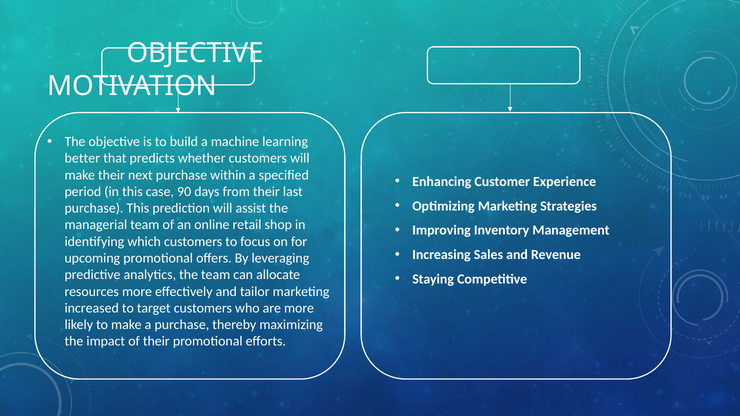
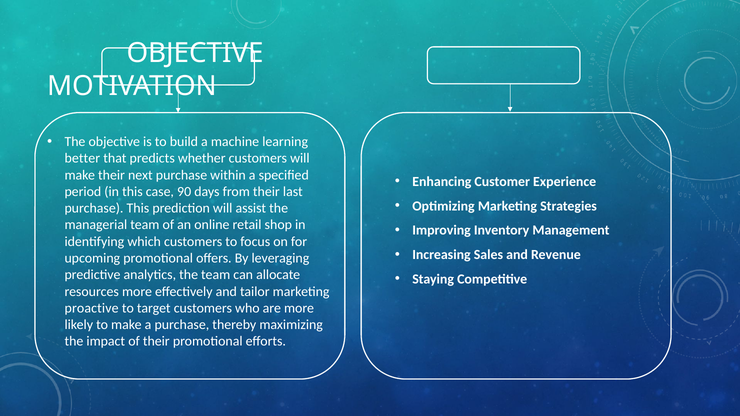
increased: increased -> proactive (92, 308)
